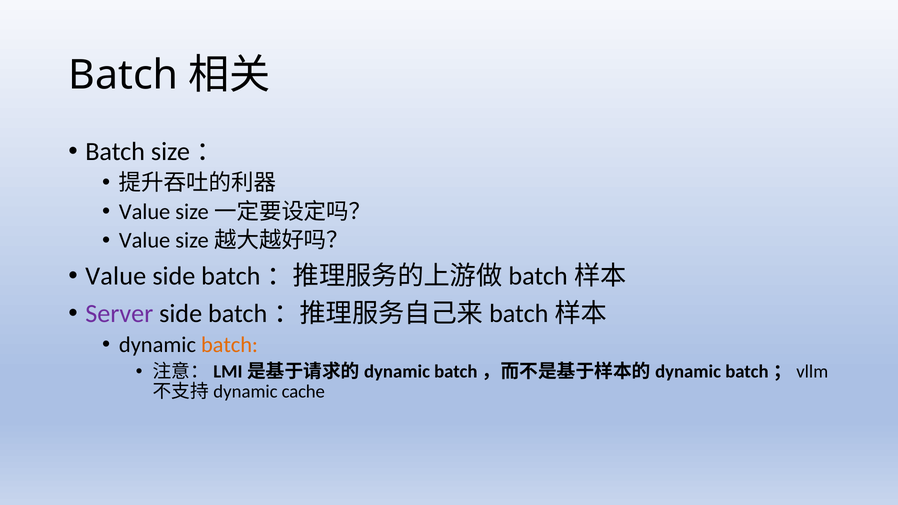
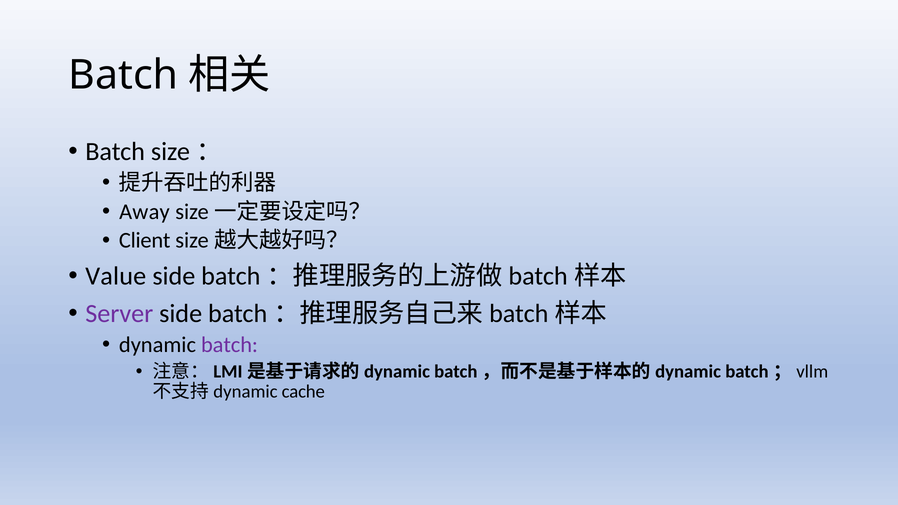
Value: Value -> Away (144, 212)
Value: Value -> Client (145, 241)
batch colour: orange -> purple (230, 345)
